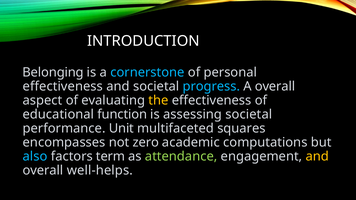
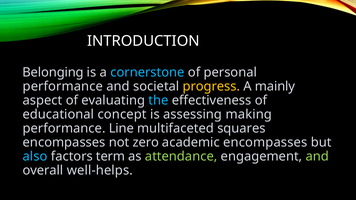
effectiveness: effectiveness -> performance (63, 86)
progress colour: light blue -> yellow (211, 86)
A overall: overall -> mainly (275, 86)
the colour: yellow -> light blue (159, 100)
function: function -> concept (122, 114)
assessing societal: societal -> making (249, 114)
Unit: Unit -> Line (121, 128)
academic computations: computations -> encompasses (265, 142)
and colour: yellow -> light green (317, 156)
